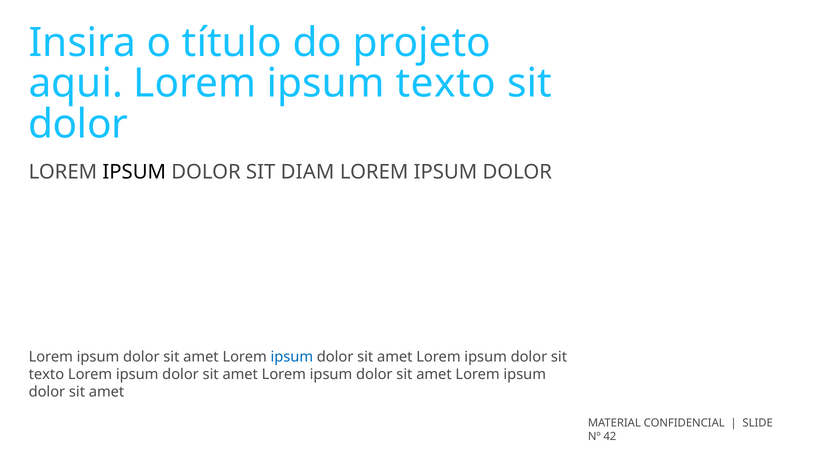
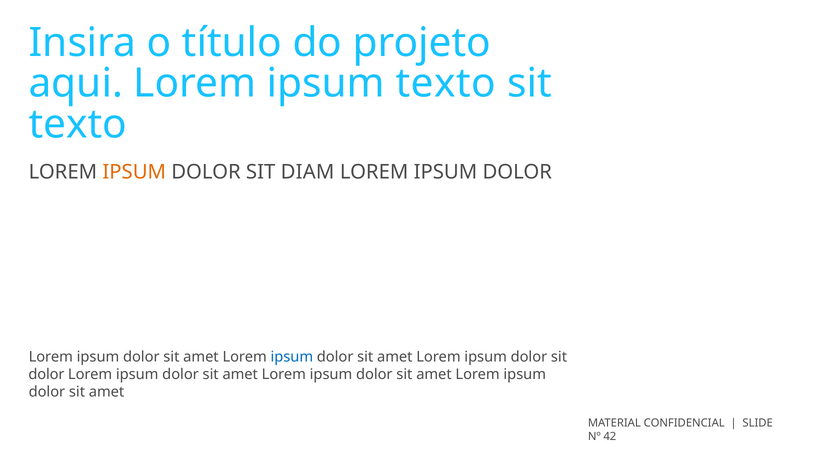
dolor: dolor -> texto (78, 124)
IPSUM colour: black -> orange (134, 172)
texto: texto -> dolor (46, 375)
